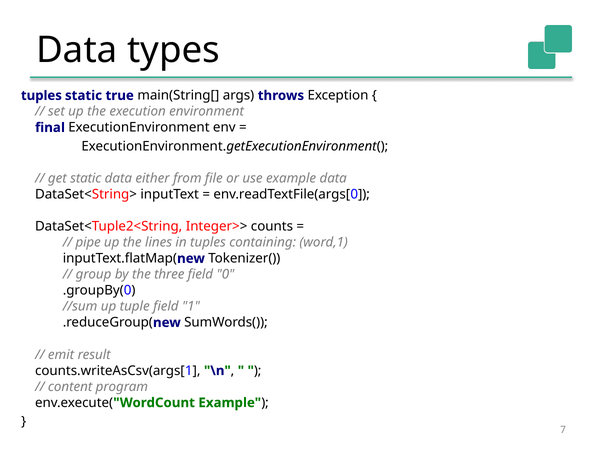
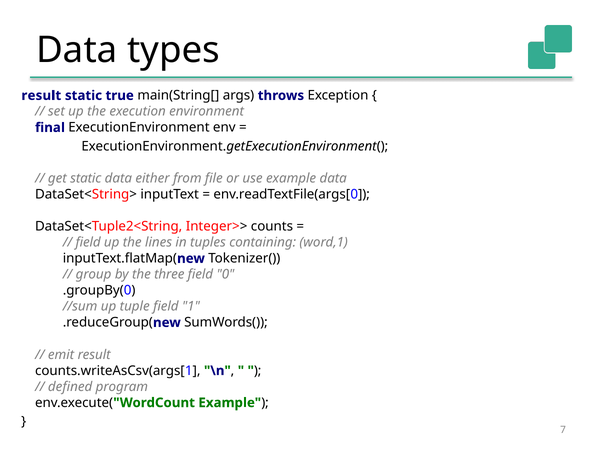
tuples: tuples -> result (41, 96)
pipe: pipe -> field (88, 243)
content: content -> defined (70, 387)
